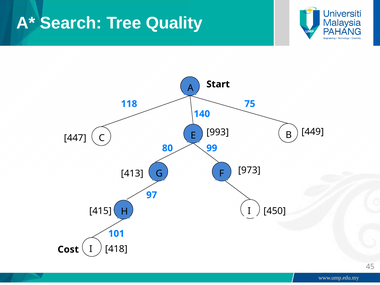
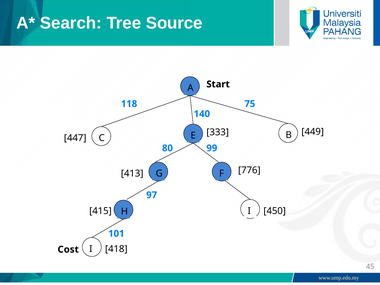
Quality: Quality -> Source (174, 23)
993: 993 -> 333 (218, 132)
973: 973 -> 776 (249, 170)
